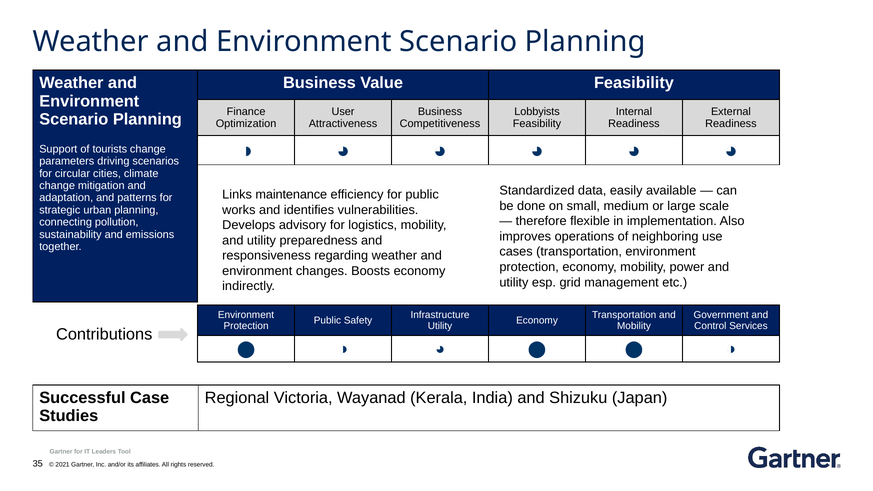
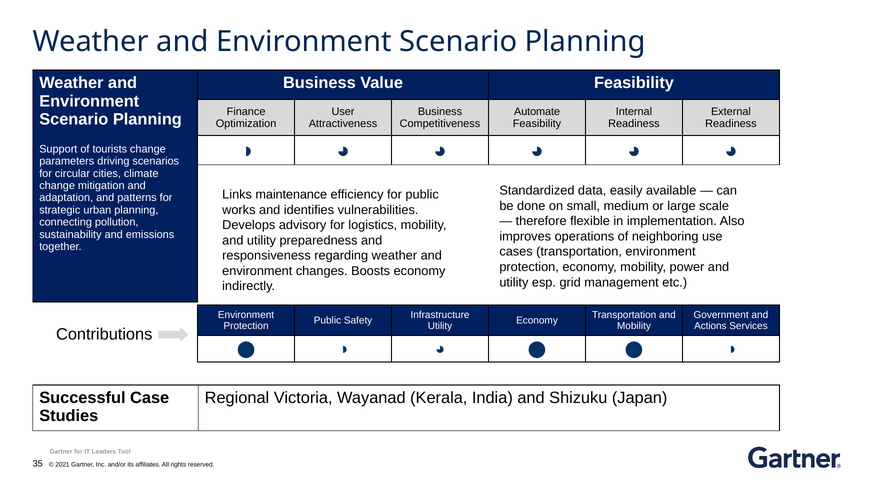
Lobbyists: Lobbyists -> Automate (537, 112)
Control: Control -> Actions (710, 326)
